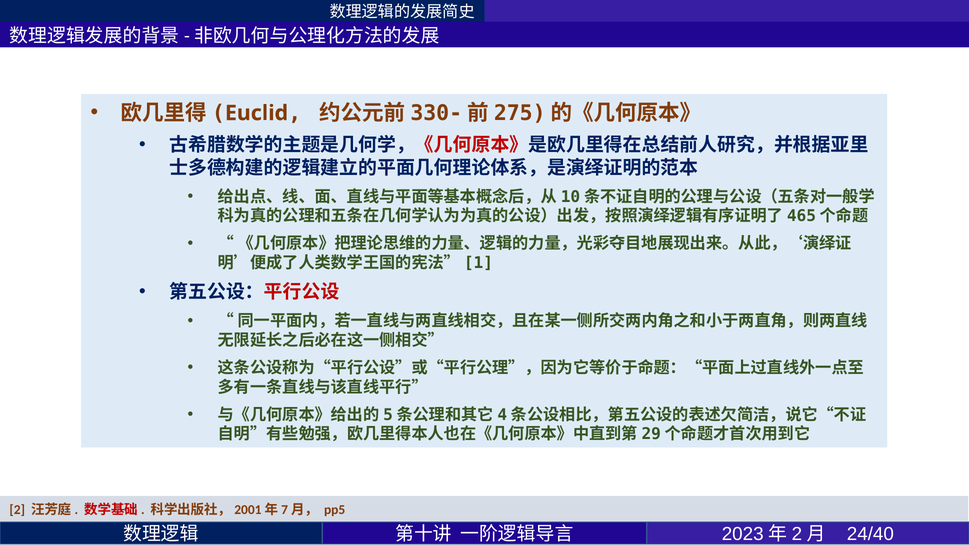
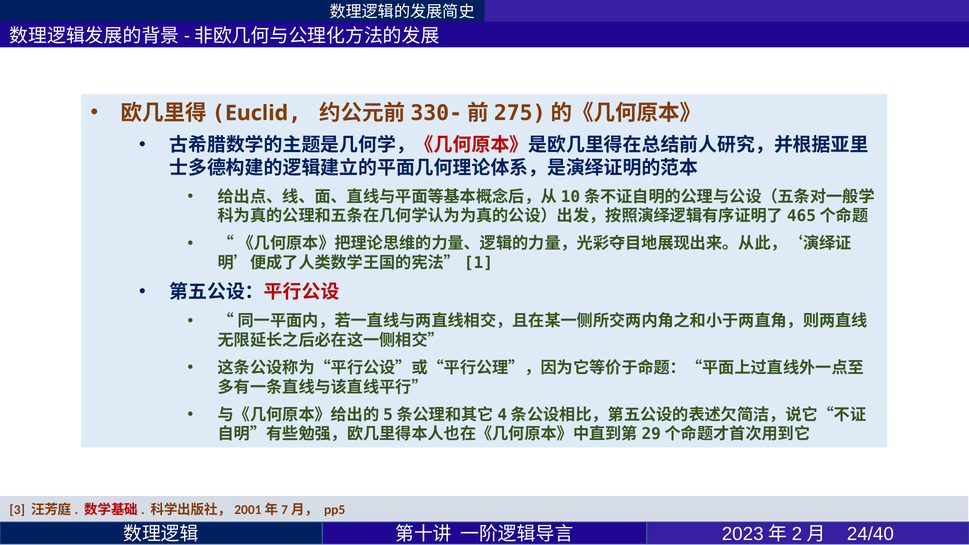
2: 2 -> 3 (17, 510)
